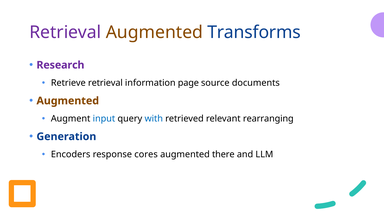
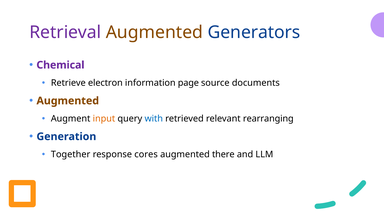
Transforms: Transforms -> Generators (254, 32)
Research: Research -> Chemical (60, 65)
Retrieve retrieval: retrieval -> electron (105, 83)
input colour: blue -> orange (104, 119)
Encoders: Encoders -> Together (71, 154)
